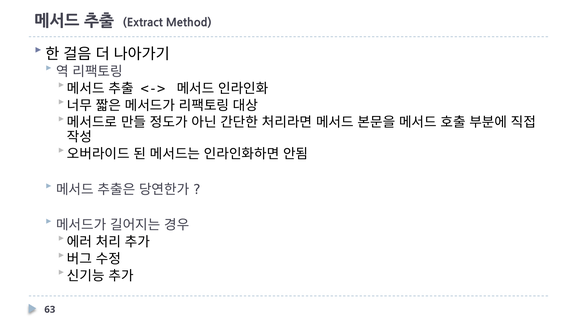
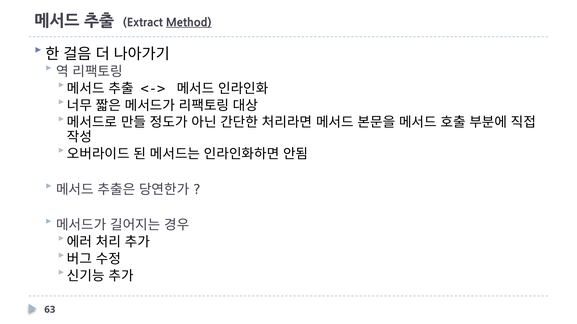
Method underline: none -> present (189, 23)
